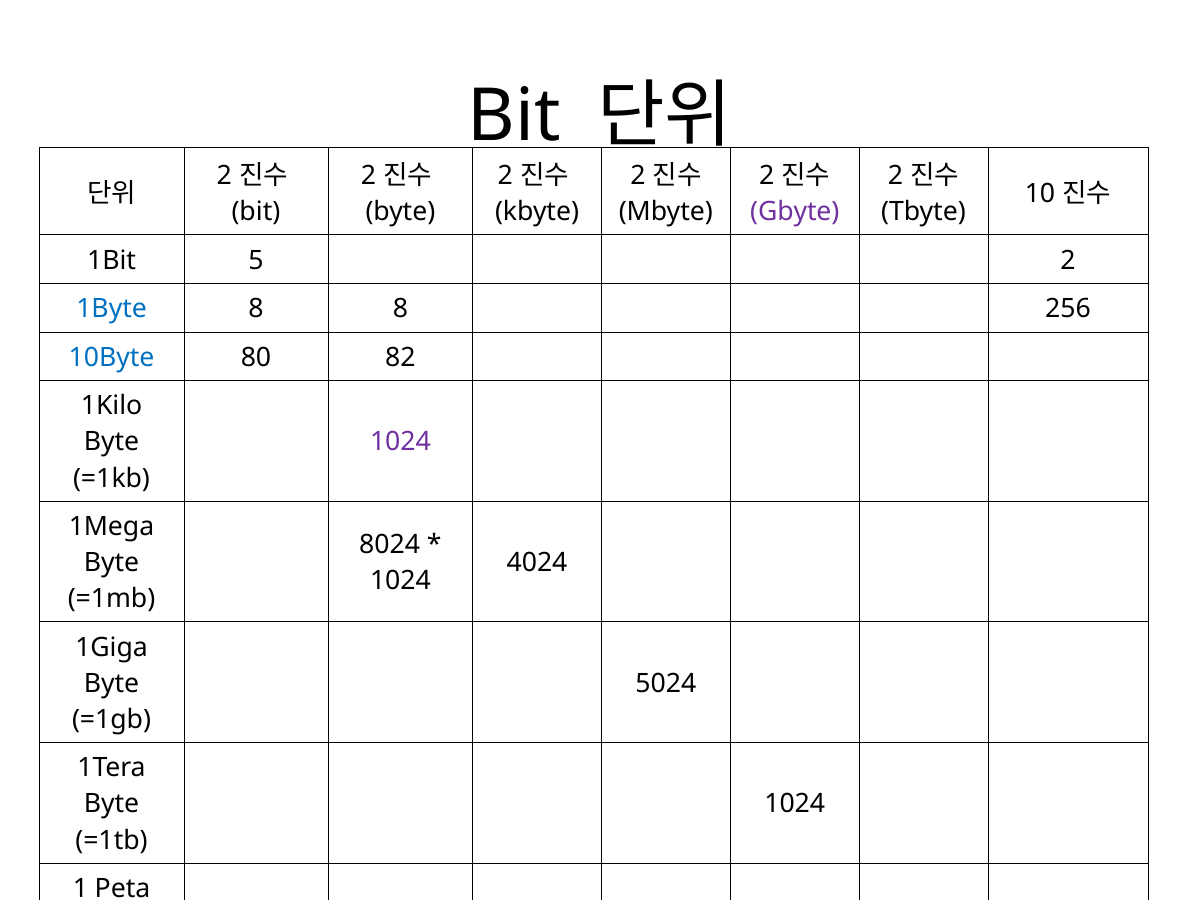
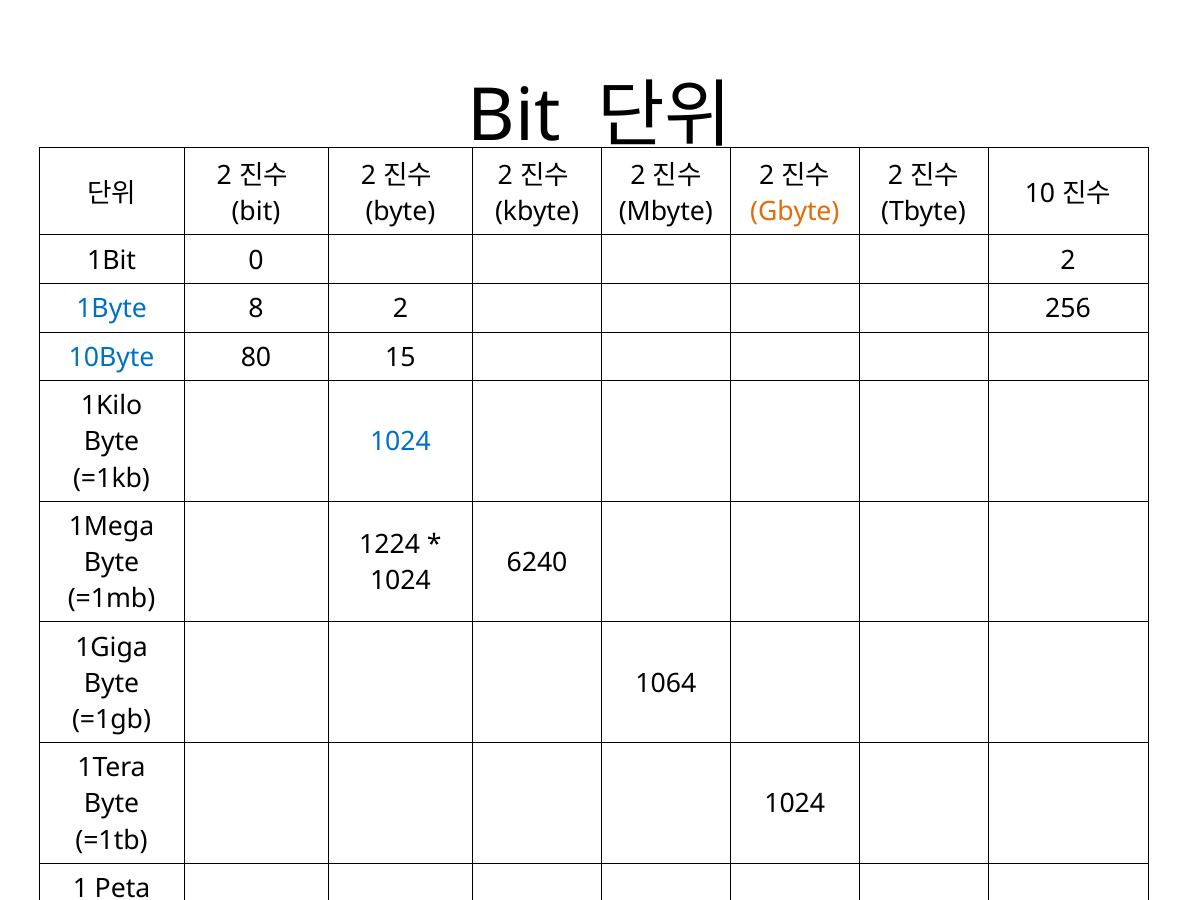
Gbyte colour: purple -> orange (795, 212)
5: 5 -> 0 (256, 260)
8 8: 8 -> 2 (400, 309)
82: 82 -> 15 (400, 358)
1024 colour: purple -> blue (400, 442)
8024: 8024 -> 1224 (390, 545)
4024: 4024 -> 6240 (537, 563)
5024: 5024 -> 1064 (666, 683)
